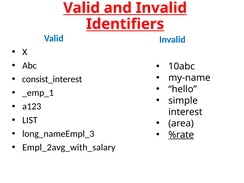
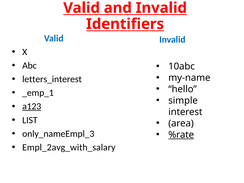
consist_interest: consist_interest -> letters_interest (52, 79)
a123 underline: none -> present (32, 106)
long_nameEmpl_3: long_nameEmpl_3 -> only_nameEmpl_3 (58, 134)
